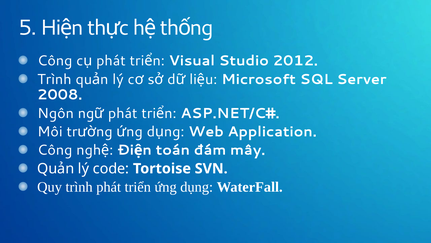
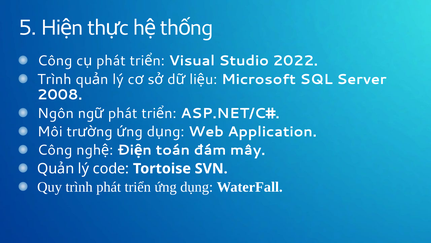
2012: 2012 -> 2022 (295, 61)
